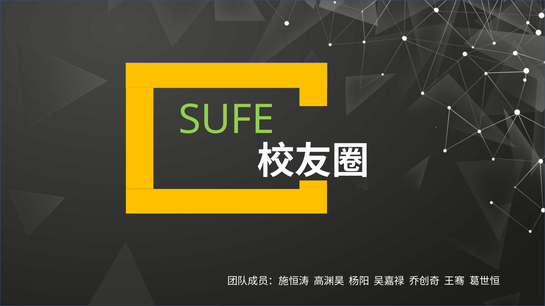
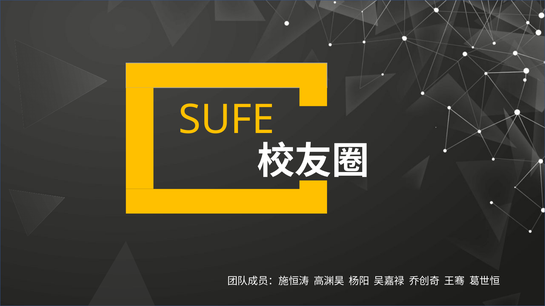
SUFE colour: light green -> yellow (226, 120)
